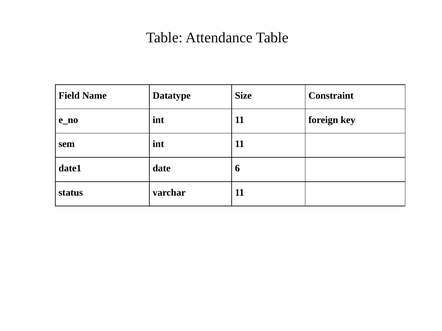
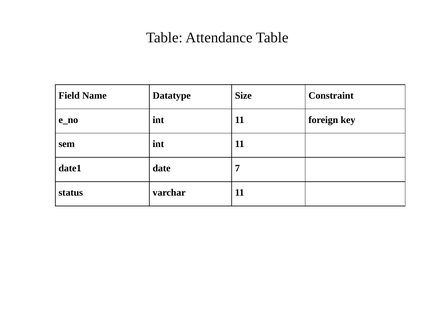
6: 6 -> 7 (237, 169)
